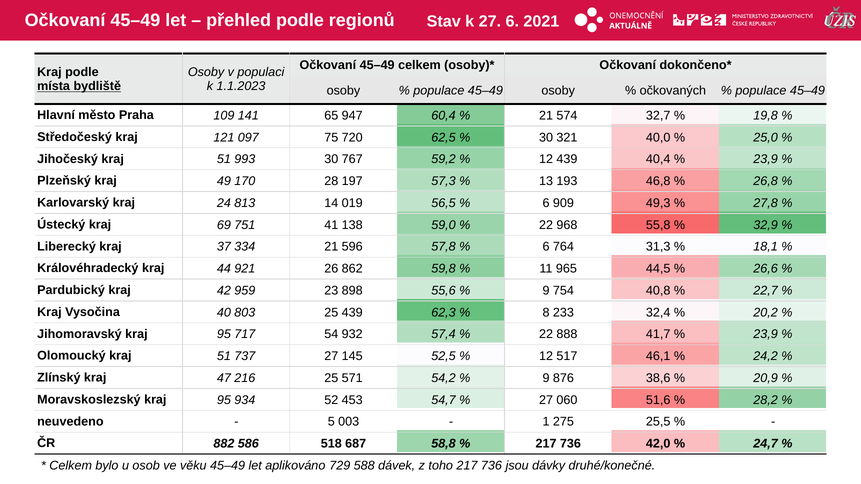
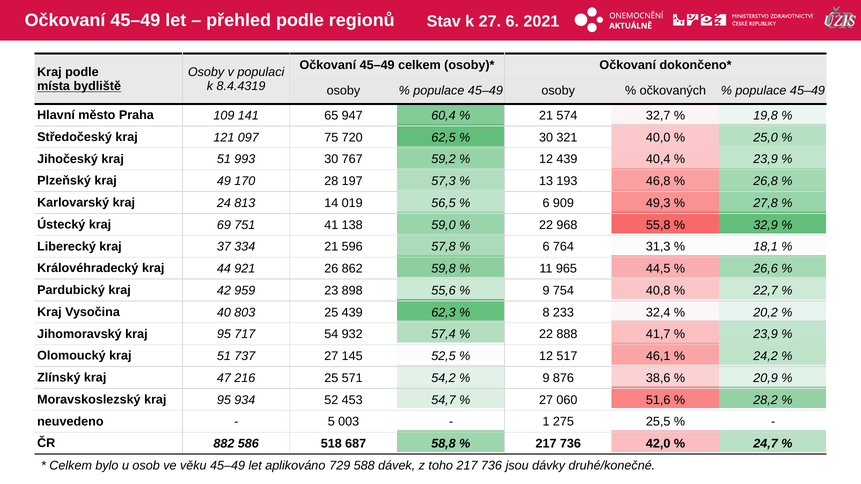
1.1.2023: 1.1.2023 -> 8.4.4319 (241, 86)
